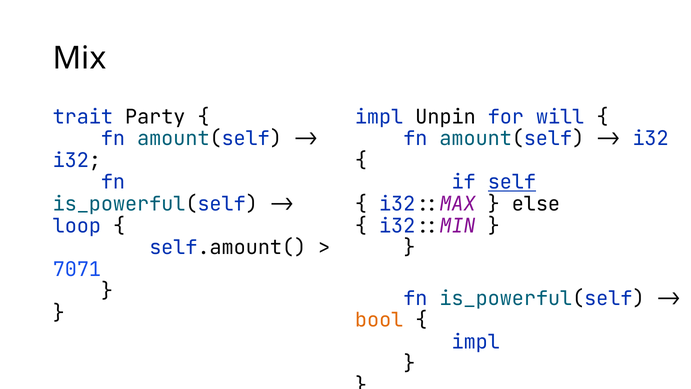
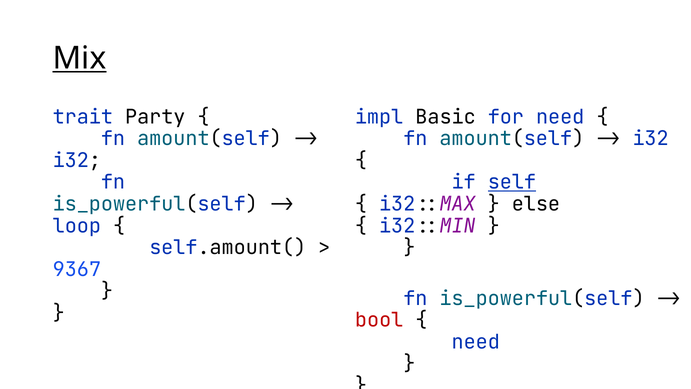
Mix underline: none -> present (79, 58)
Unpin: Unpin -> Basic (446, 117)
for will: will -> need (560, 117)
7071: 7071 -> 9367 (77, 269)
bool colour: orange -> red (379, 320)
impl: impl -> need (476, 342)
